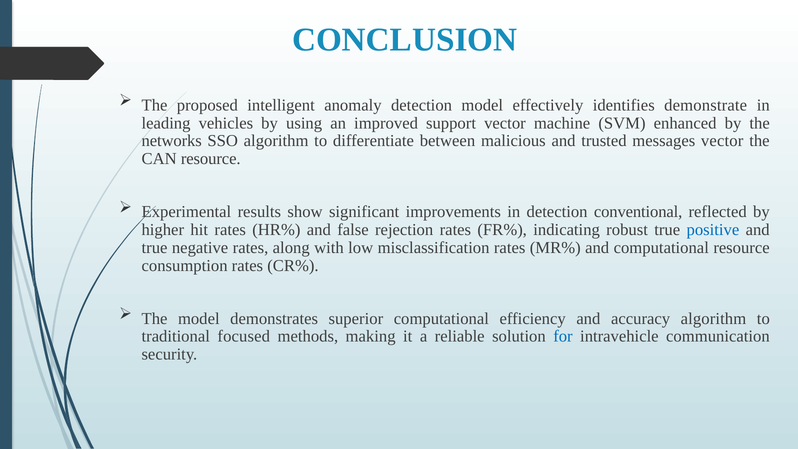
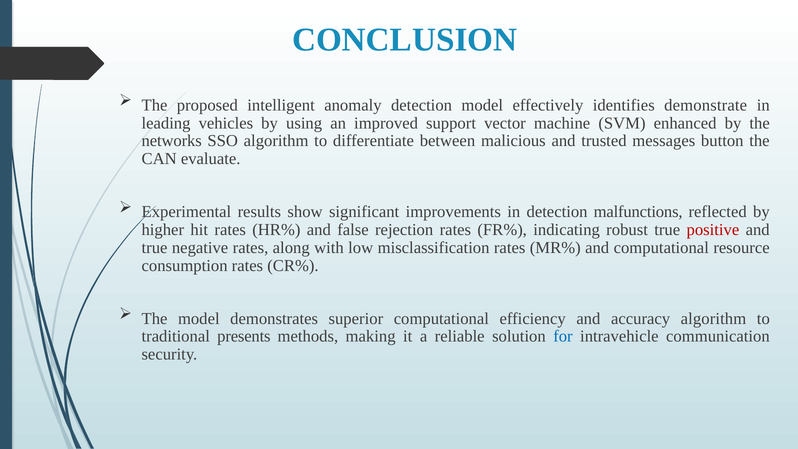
messages vector: vector -> button (722, 141)
CAN resource: resource -> evaluate (211, 159)
conventional: conventional -> malfunctions (638, 212)
positive colour: blue -> red (713, 230)
focused: focused -> presents (244, 336)
